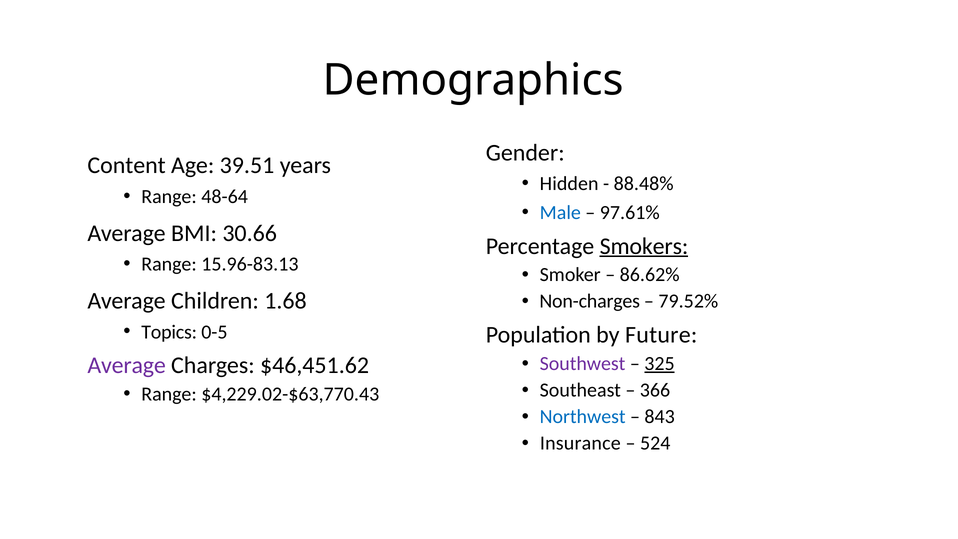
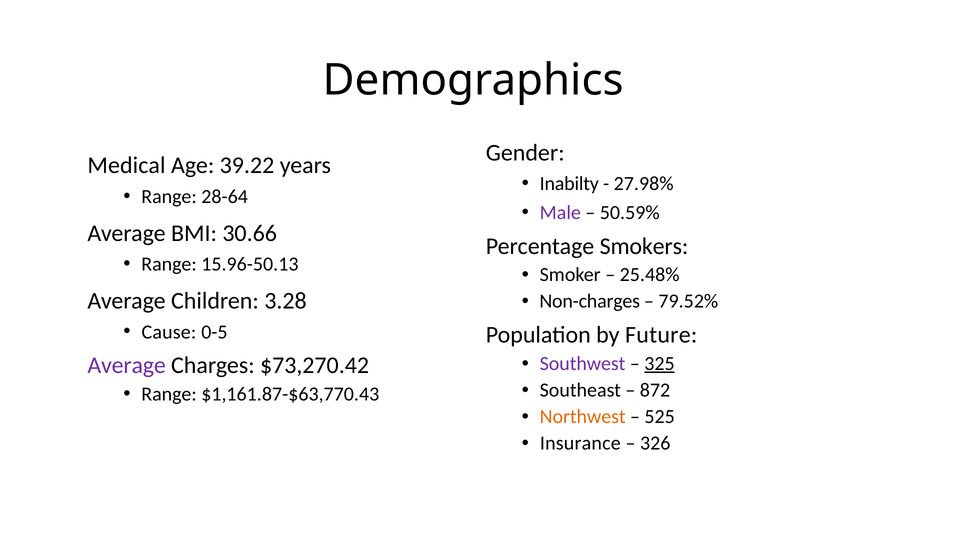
Content: Content -> Medical (126, 165)
39.51: 39.51 -> 39.22 (247, 165)
Hidden: Hidden -> Inabilty (569, 184)
88.48%: 88.48% -> 27.98% (644, 184)
48-64: 48-64 -> 28-64 (225, 197)
Male colour: blue -> purple (560, 213)
97.61%: 97.61% -> 50.59% (630, 213)
Smokers underline: present -> none (644, 246)
15.96-83.13: 15.96-83.13 -> 15.96-50.13 (250, 264)
86.62%: 86.62% -> 25.48% (650, 275)
1.68: 1.68 -> 3.28 (285, 301)
Topics: Topics -> Cause (169, 332)
$46,451.62: $46,451.62 -> $73,270.42 (315, 365)
366: 366 -> 872 (655, 390)
$4,229.02-$63,770.43: $4,229.02-$63,770.43 -> $1,161.87-$63,770.43 (290, 394)
Northwest colour: blue -> orange (583, 417)
843: 843 -> 525 (660, 417)
524: 524 -> 326 (655, 443)
